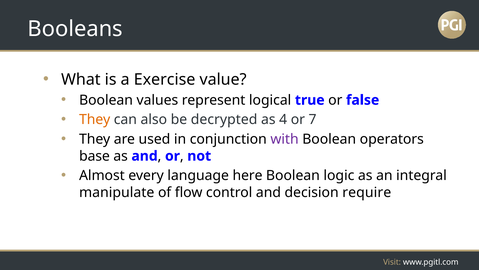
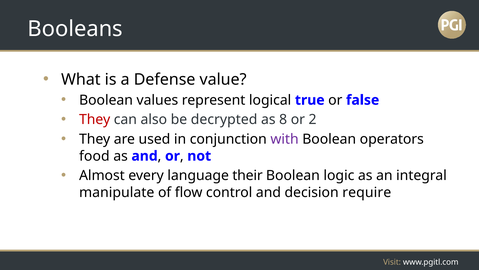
Exercise: Exercise -> Defense (165, 79)
They colour: orange -> red (95, 119)
4: 4 -> 8 (283, 119)
7: 7 -> 2 (313, 119)
base: base -> food (94, 156)
here: here -> their (248, 175)
